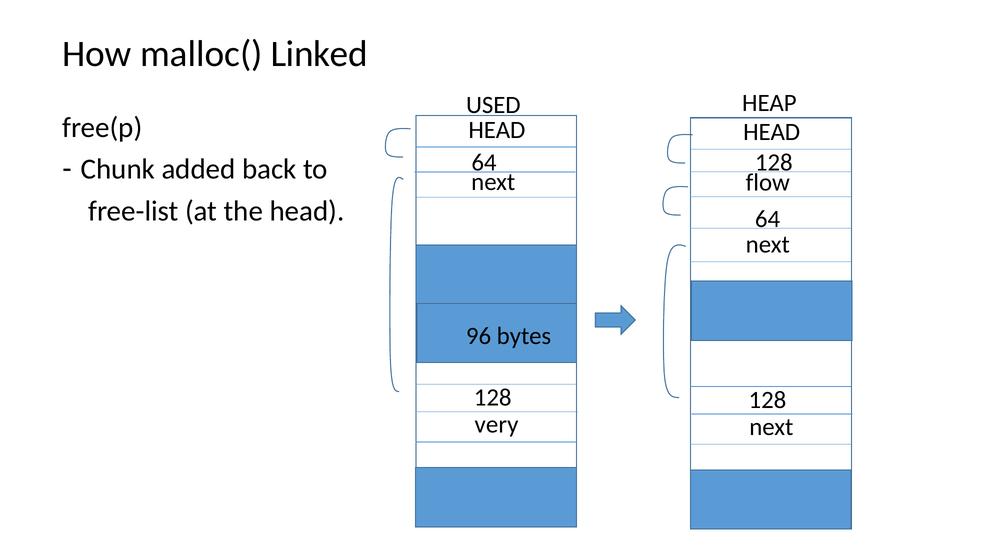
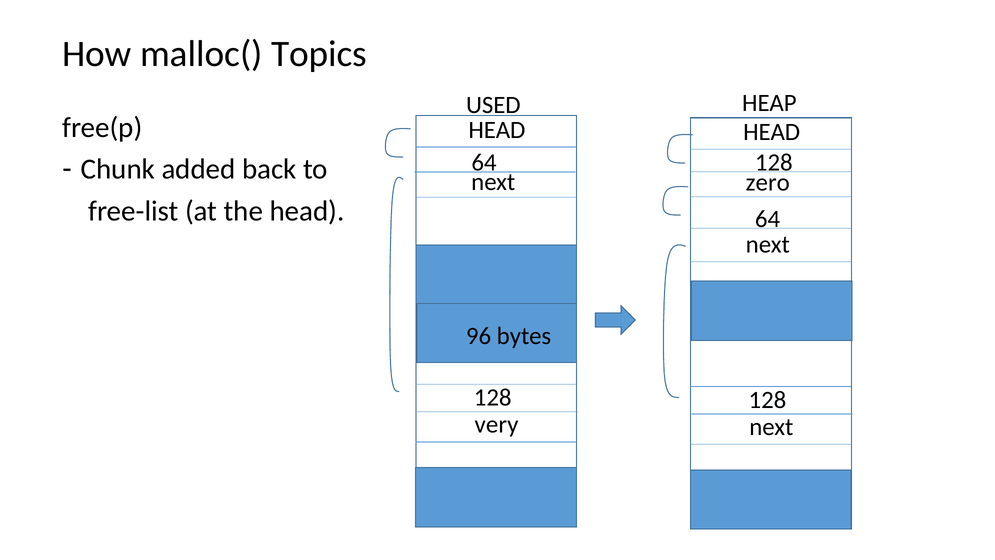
Linked: Linked -> Topics (319, 54)
flow: flow -> zero (768, 182)
